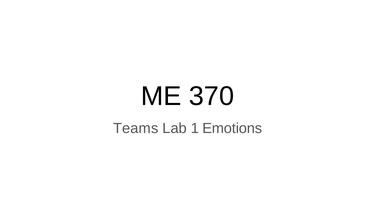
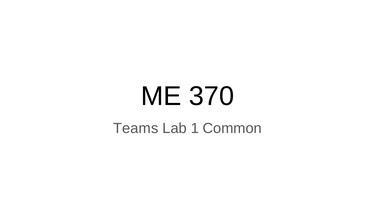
Emotions: Emotions -> Common (232, 128)
